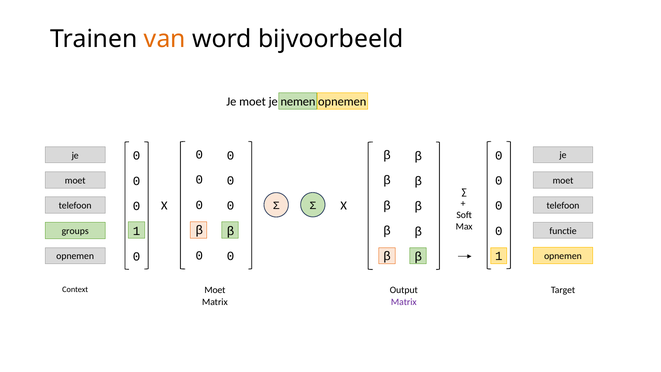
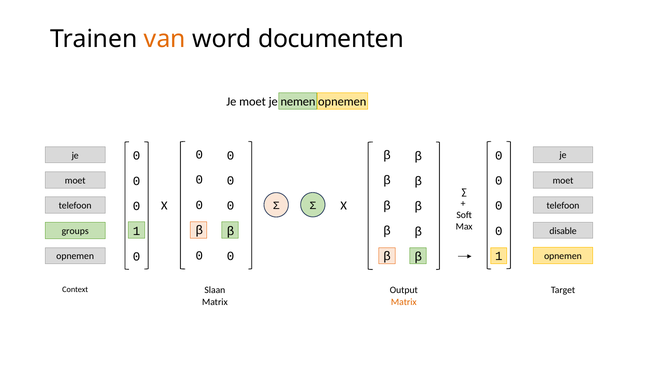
bijvoorbeeld: bijvoorbeeld -> documenten (331, 39)
functie: functie -> disable (563, 231)
Context Moet: Moet -> Slaan (215, 290)
Matrix colour: purple -> orange (404, 302)
